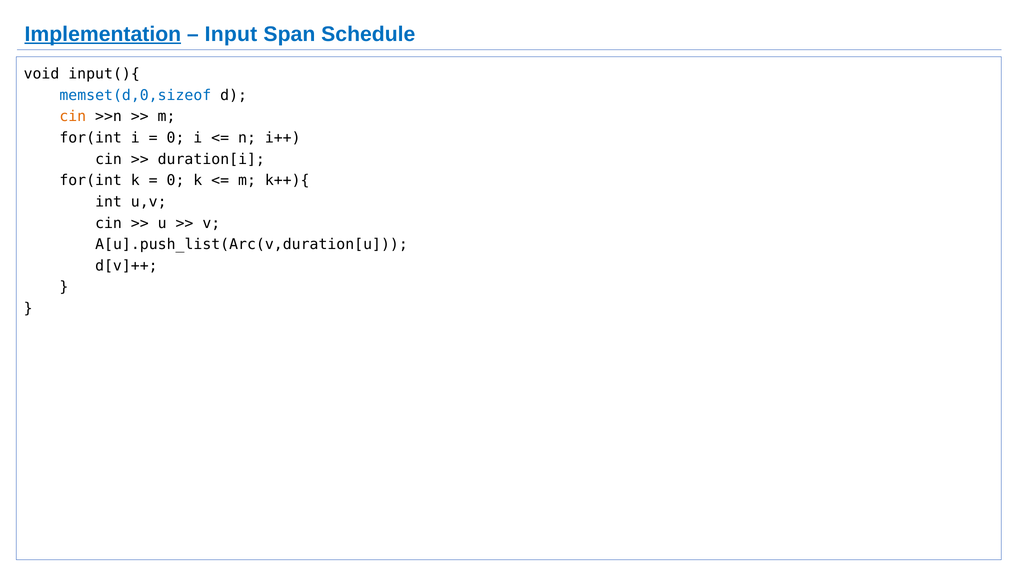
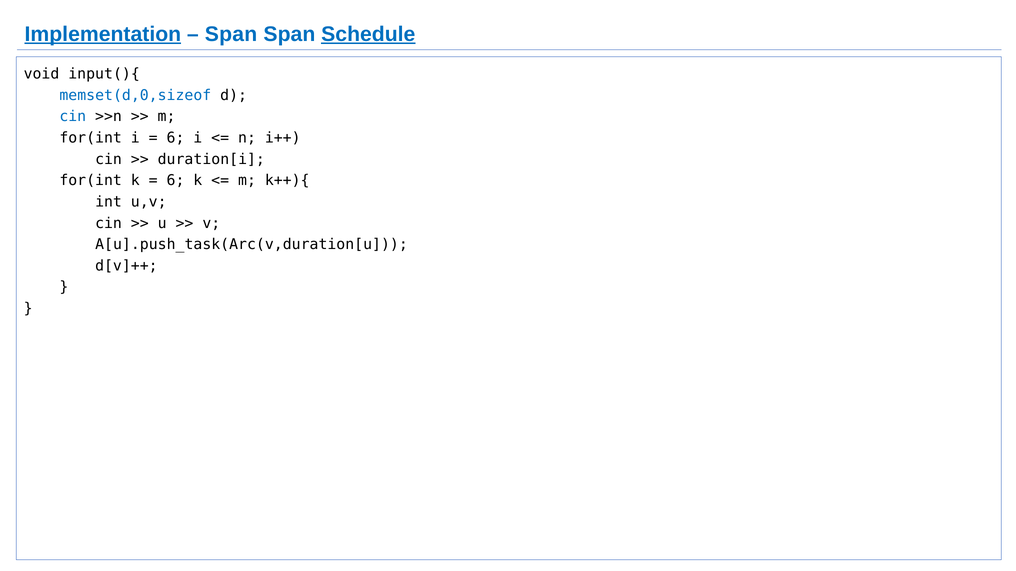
Input: Input -> Span (231, 34)
Schedule underline: none -> present (368, 34)
cin colour: orange -> blue (73, 117)
0: 0 -> 6 (176, 138)
0: 0 -> 6 (176, 181)
A[u].push_list(Arc(v,duration[u: A[u].push_list(Arc(v,duration[u -> A[u].push_task(Arc(v,duration[u (252, 245)
